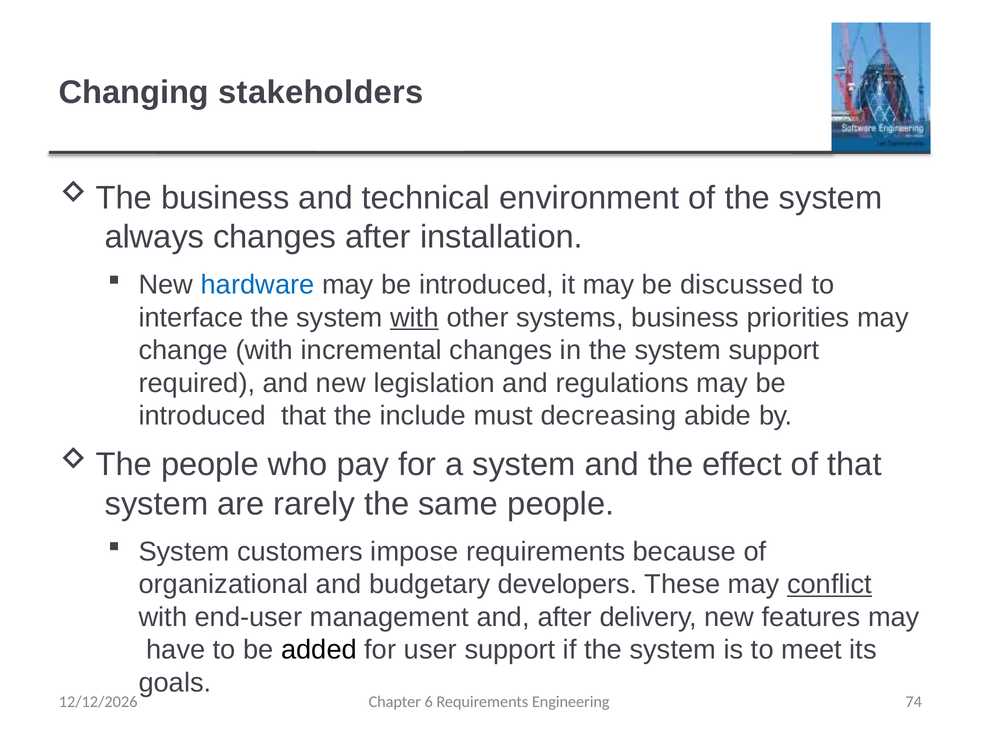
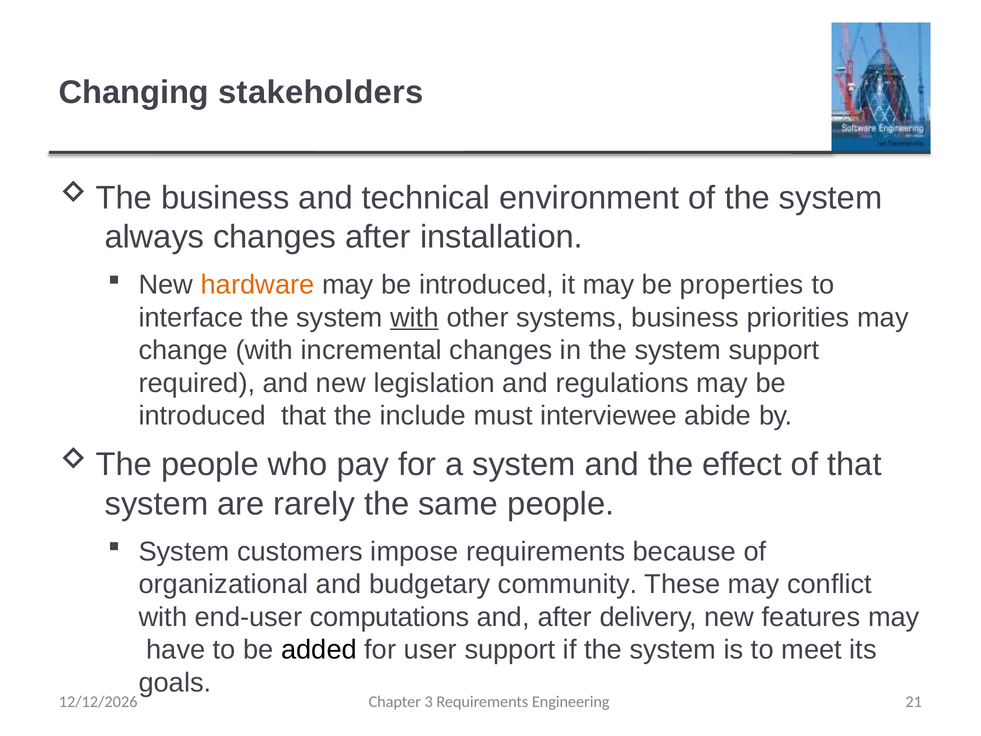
hardware colour: blue -> orange (258, 285)
discussed: discussed -> properties (742, 285)
decreasing: decreasing -> interviewee (609, 416)
developers: developers -> community (568, 584)
conflict underline: present -> none (829, 584)
management: management -> computations (389, 617)
6: 6 -> 3 (429, 702)
74: 74 -> 21 (914, 701)
